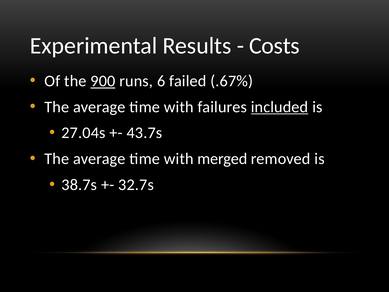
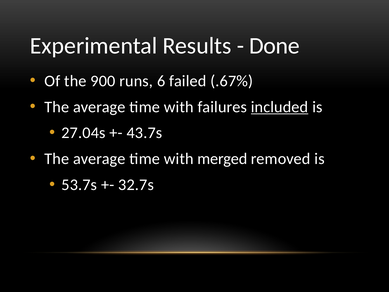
Costs: Costs -> Done (274, 46)
900 underline: present -> none (103, 81)
38.7s: 38.7s -> 53.7s (79, 185)
